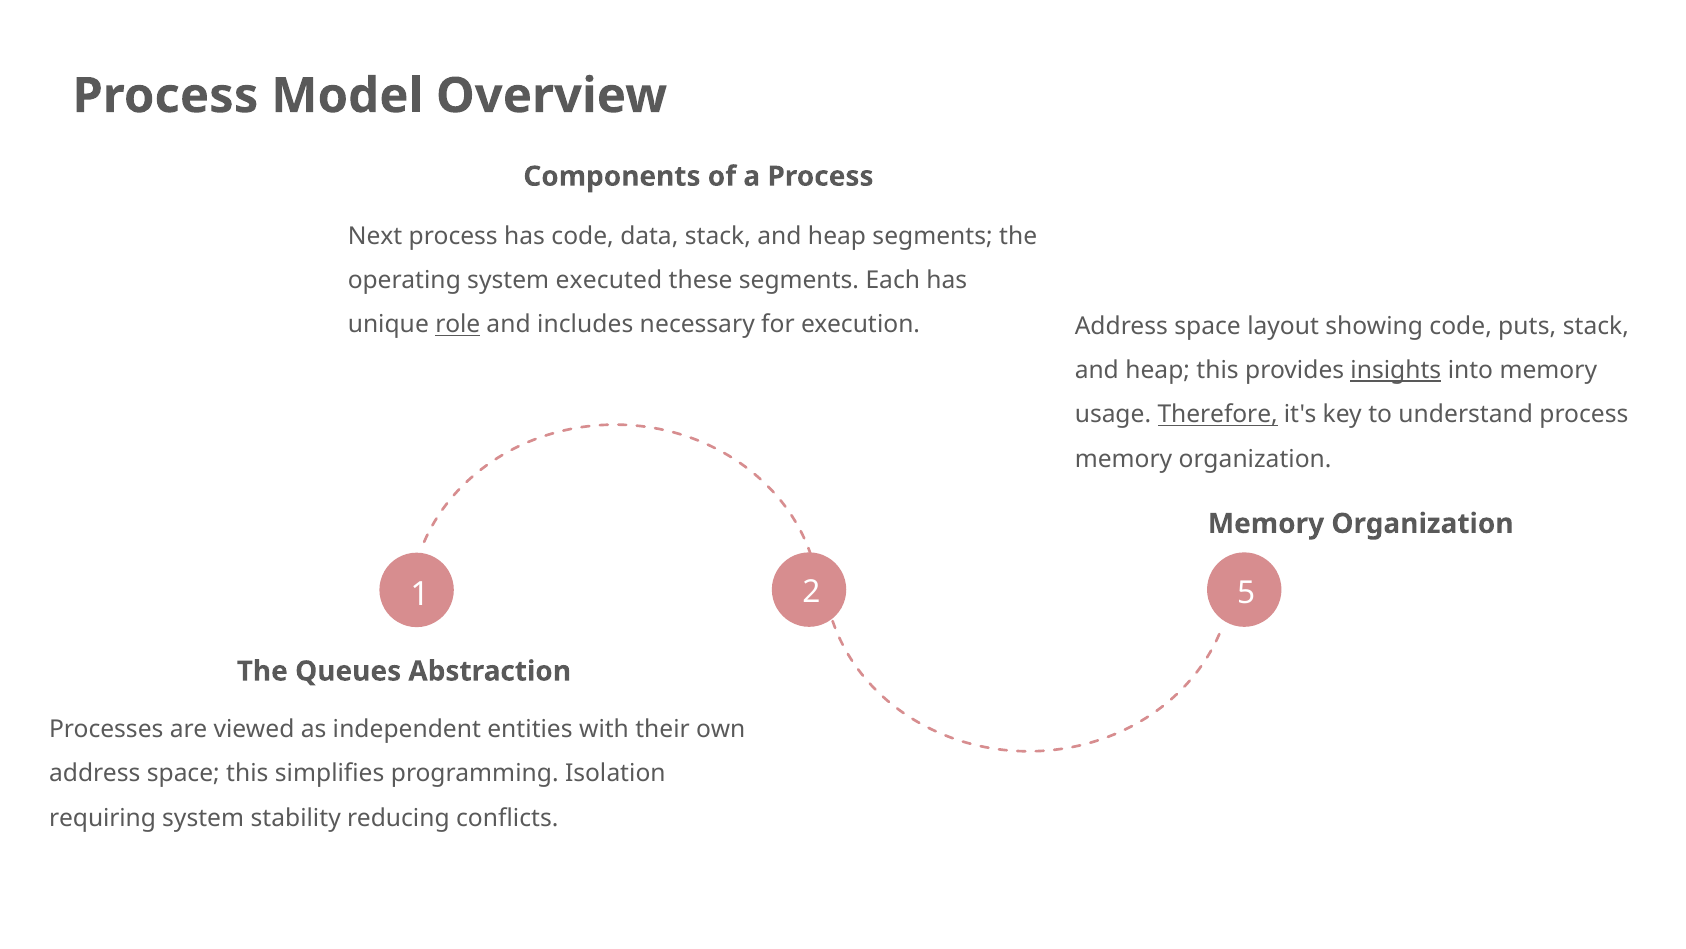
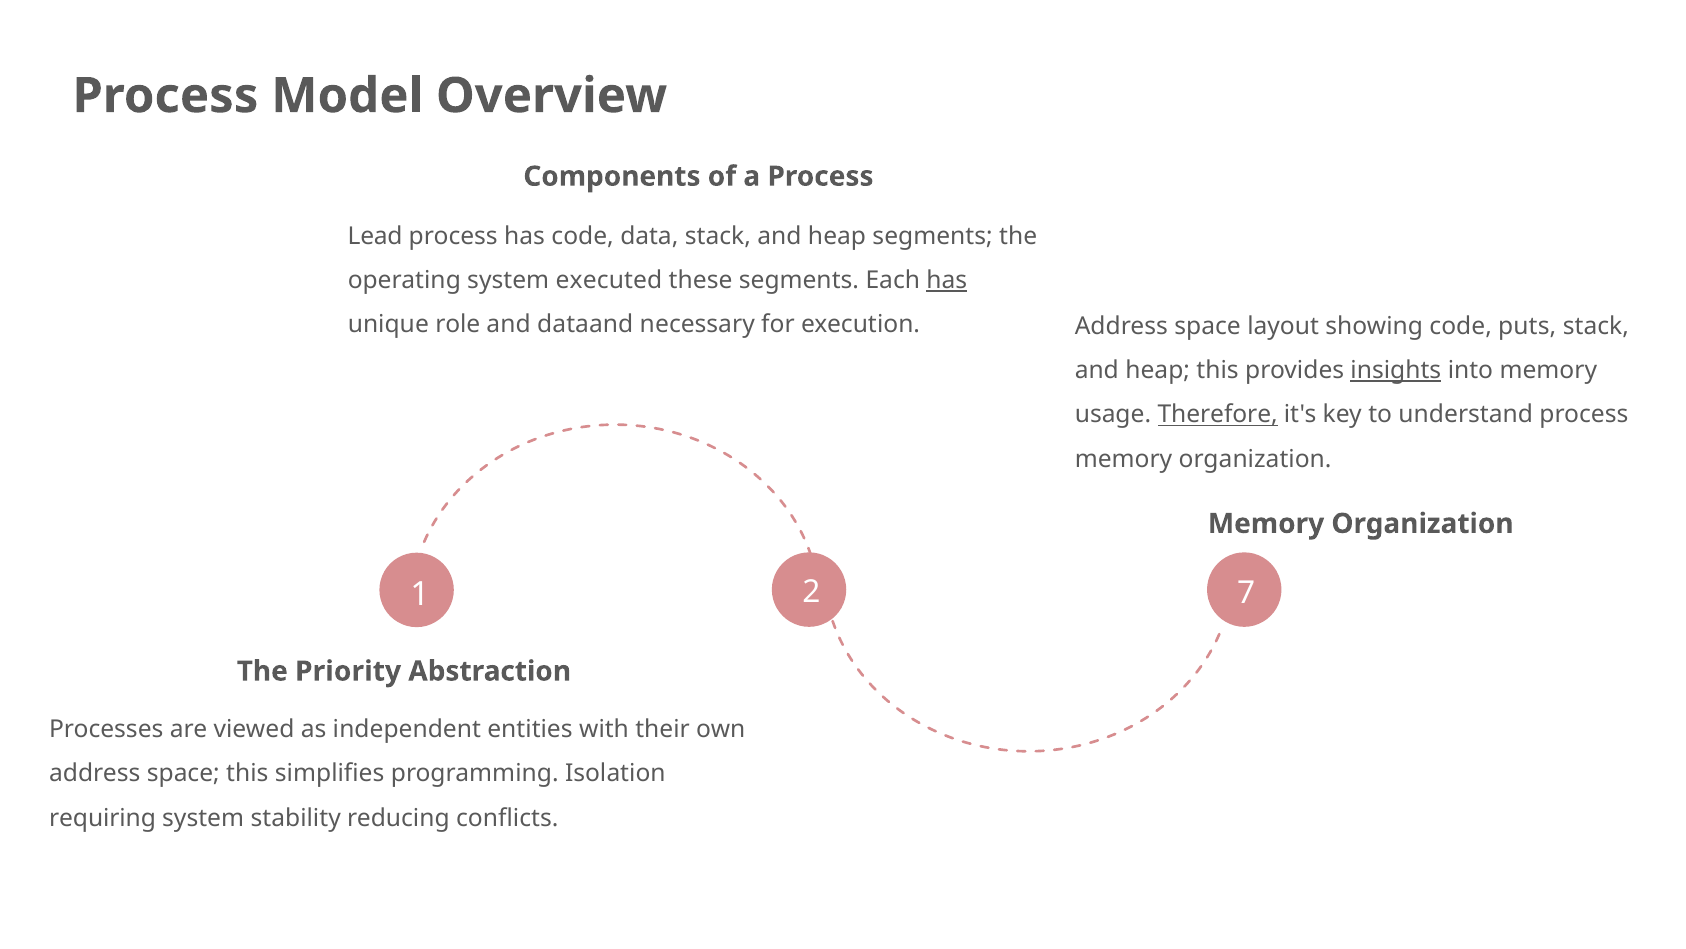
Next: Next -> Lead (375, 236)
has underline: none -> present (947, 280)
role underline: present -> none (458, 325)
includes: includes -> dataand (585, 325)
5: 5 -> 7 (1246, 592)
Queues: Queues -> Priority (348, 671)
